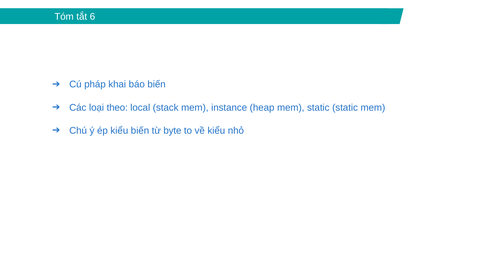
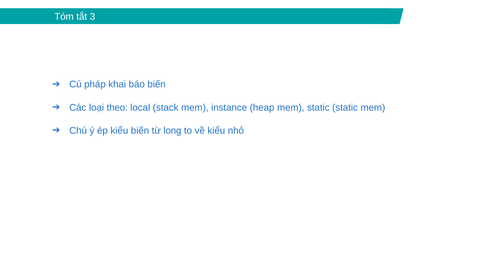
6: 6 -> 3 (92, 17)
byte: byte -> long (172, 131)
